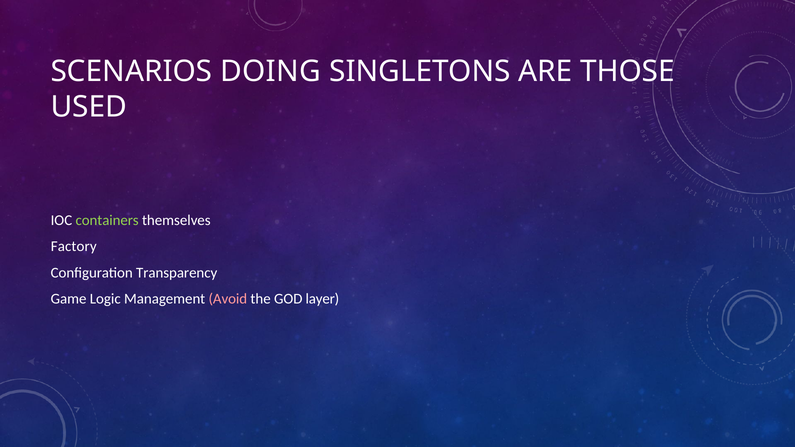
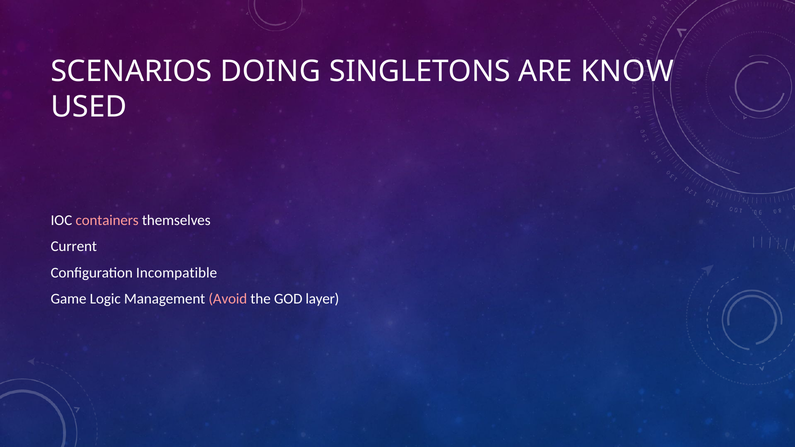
THOSE: THOSE -> KNOW (627, 71)
containers colour: light green -> pink (107, 220)
Factory: Factory -> Current (74, 247)
Transparency: Transparency -> Incompatible (177, 273)
